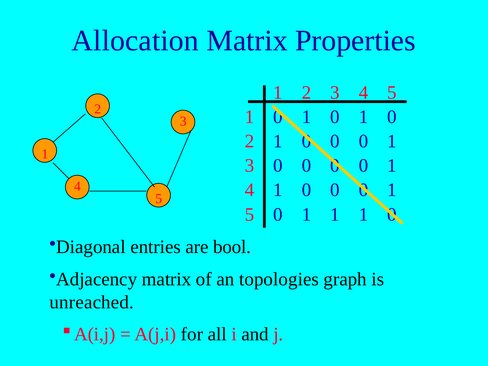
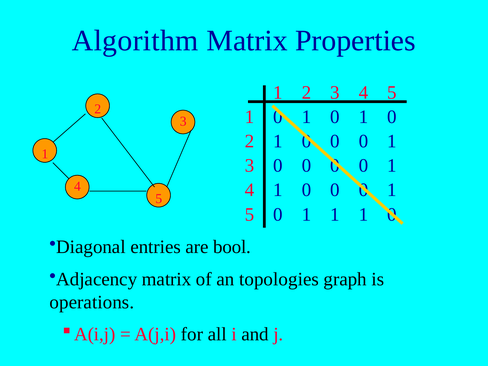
Allocation: Allocation -> Algorithm (135, 41)
unreached: unreached -> operations (92, 302)
